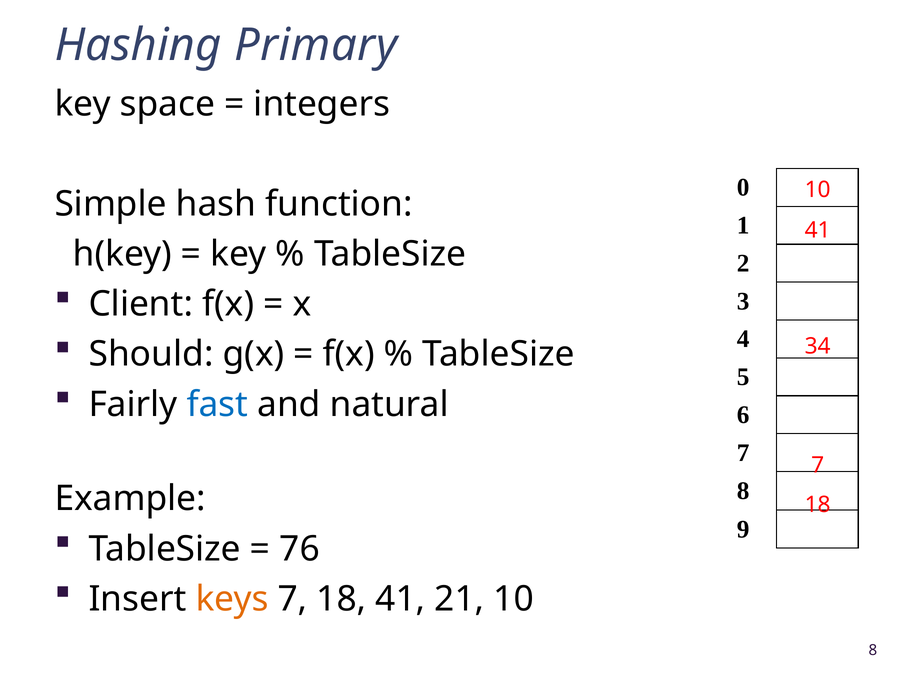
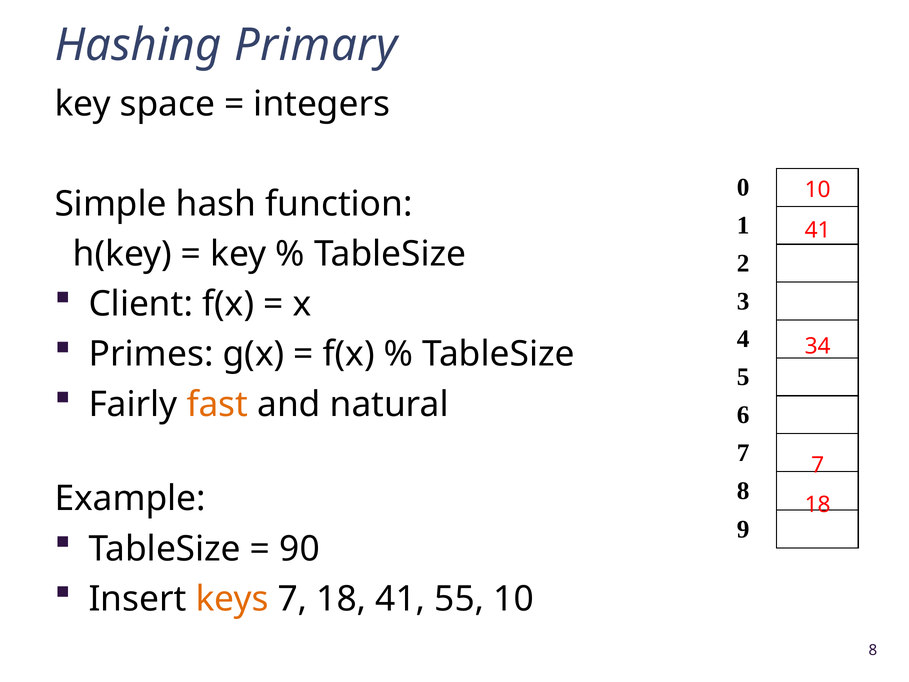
Should: Should -> Primes (151, 354)
fast colour: blue -> orange (217, 404)
76: 76 -> 90 (300, 549)
21: 21 -> 55 (459, 599)
